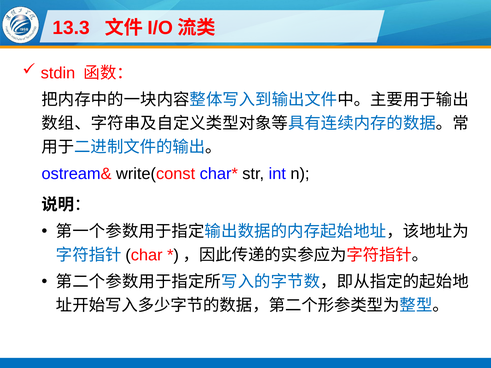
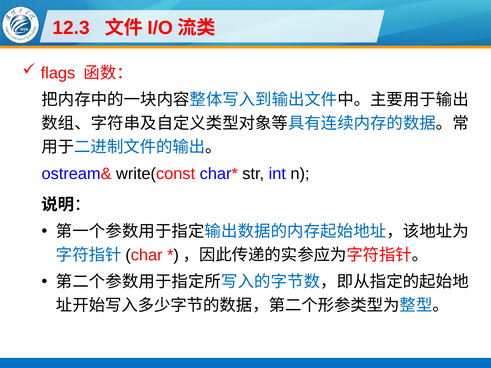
13.3: 13.3 -> 12.3 (71, 28)
stdin: stdin -> flags (58, 73)
